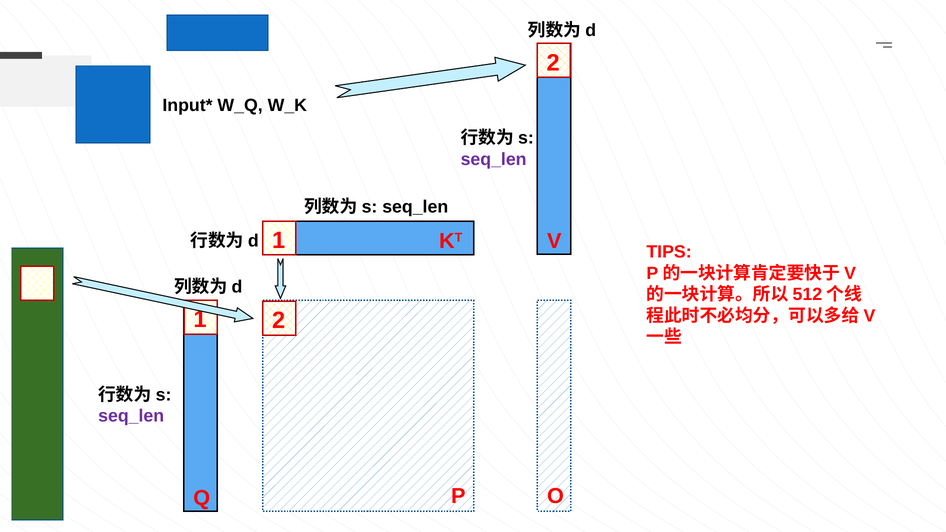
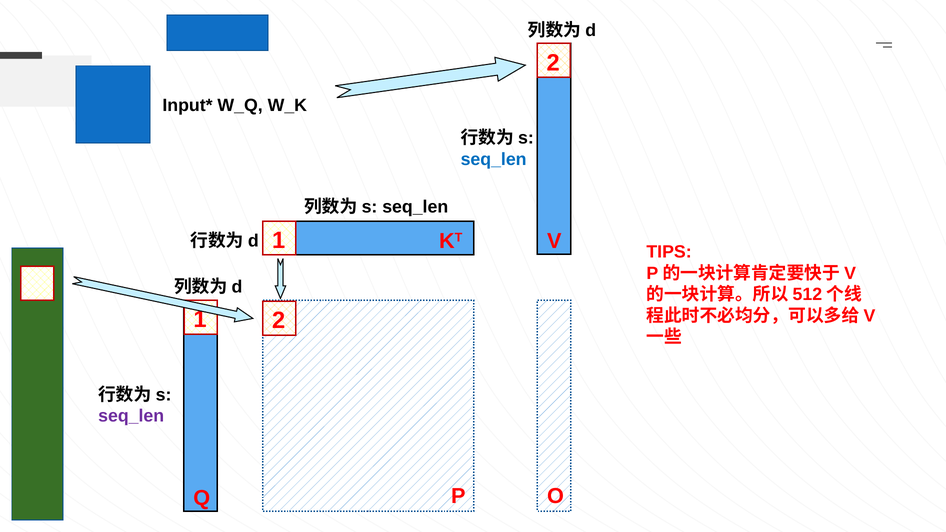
seq_len colour: purple -> blue (494, 159)
